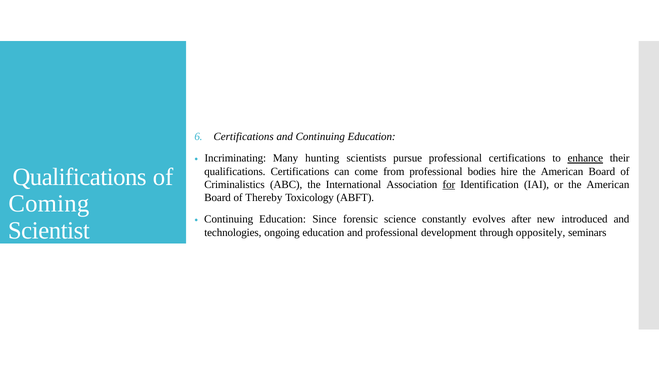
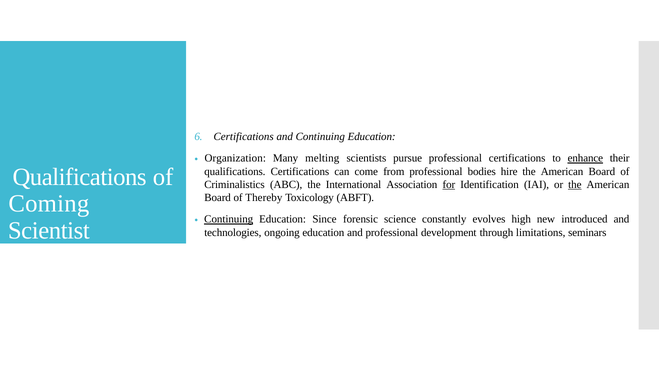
Incriminating: Incriminating -> Organization (235, 158)
hunting: hunting -> melting (322, 158)
the underline: none -> present (575, 184)
Continuing underline: none -> present (229, 219)
after: after -> high (521, 219)
oppositely: oppositely -> limitations (541, 232)
